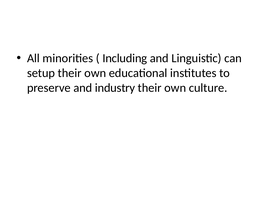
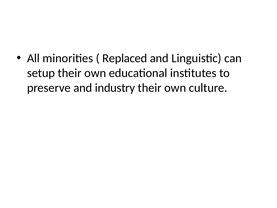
Including: Including -> Replaced (125, 58)
